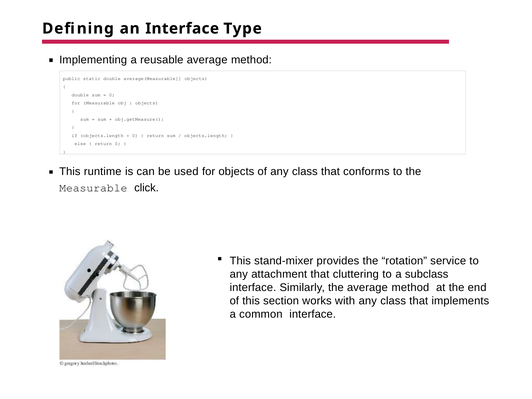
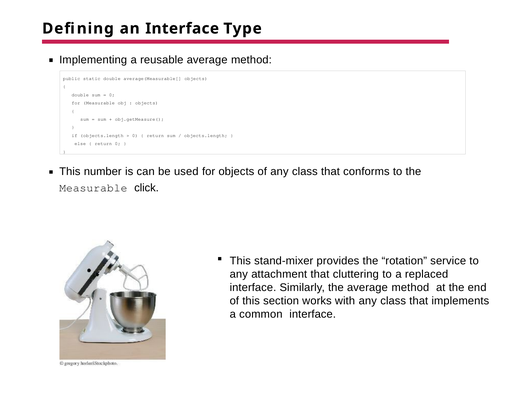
runtime: runtime -> number (103, 172)
subclass: subclass -> replaced (427, 274)
